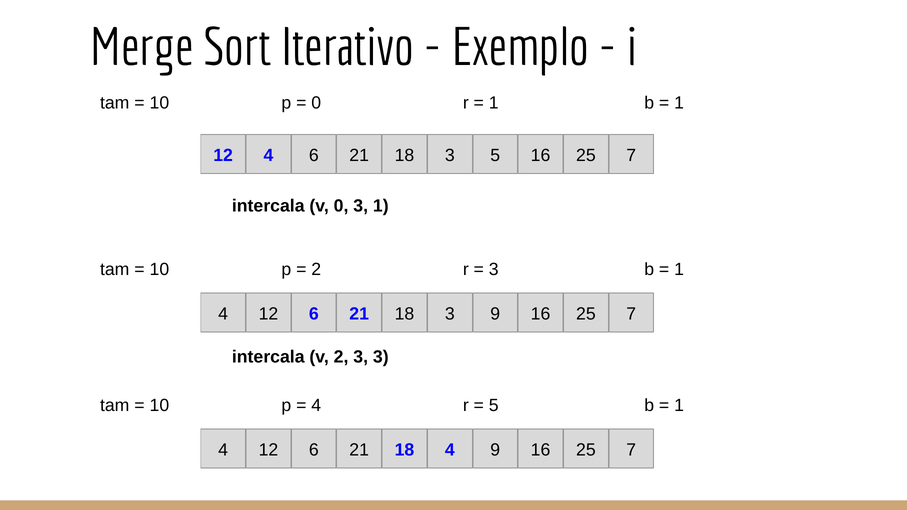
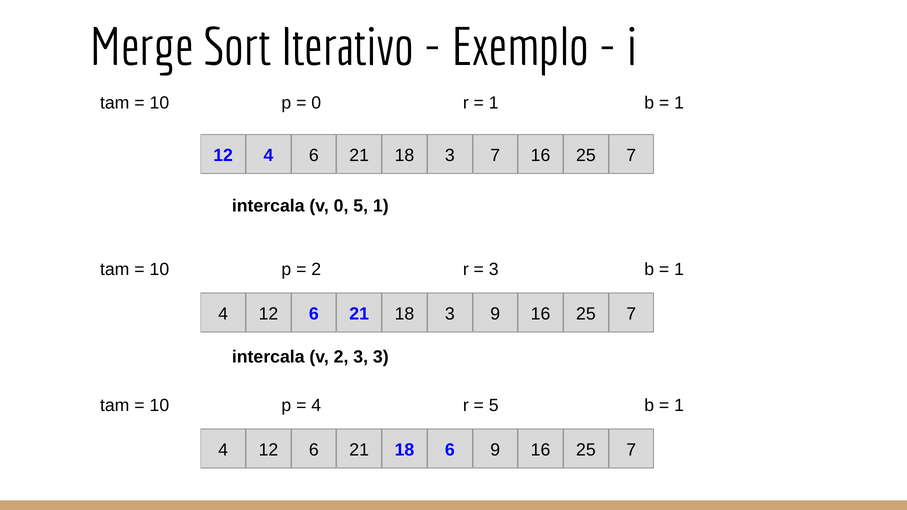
3 5: 5 -> 7 (495, 155)
0 3: 3 -> 5 (361, 206)
18 4: 4 -> 6 (450, 450)
